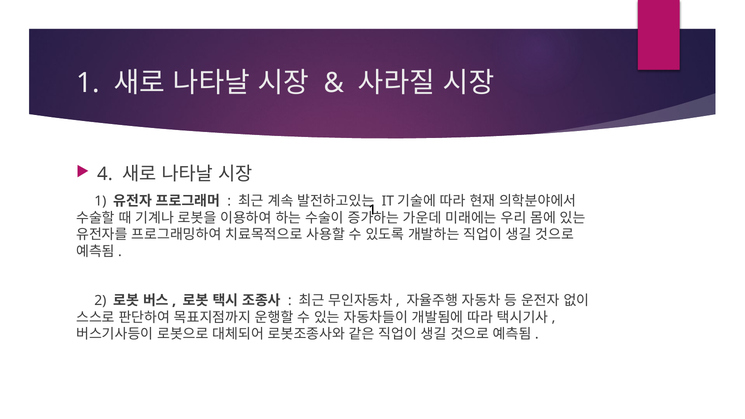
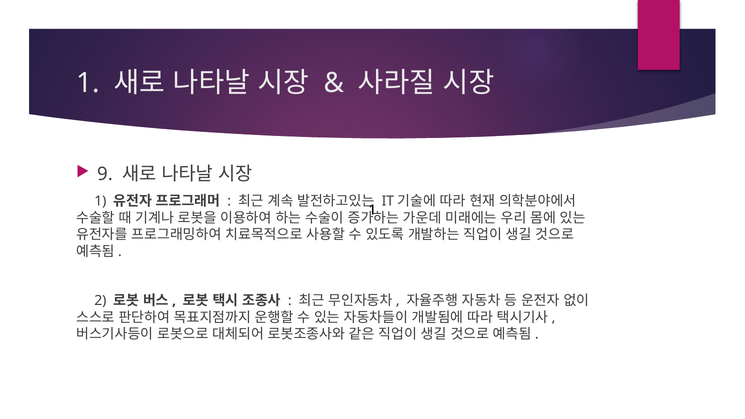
4: 4 -> 9 (105, 174)
